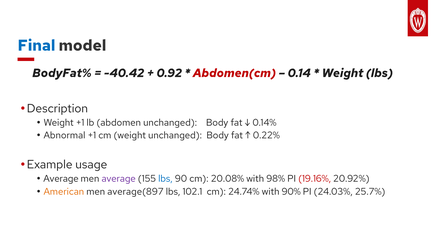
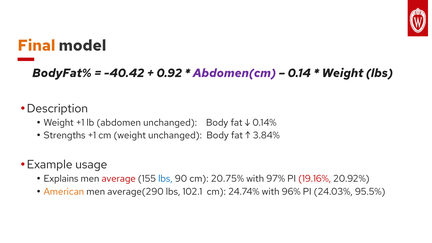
Final colour: blue -> orange (36, 45)
Abdomen(cm colour: red -> purple (234, 73)
Abnormal: Abnormal -> Strengths (65, 135)
0.22%: 0.22% -> 3.84% (266, 135)
Average: Average -> Explains (61, 179)
average colour: purple -> red (119, 179)
20.08%: 20.08% -> 20.75% (227, 179)
98%: 98% -> 97% (276, 179)
average(897: average(897 -> average(290 (135, 192)
90%: 90% -> 96% (291, 192)
25.7%: 25.7% -> 95.5% (370, 192)
